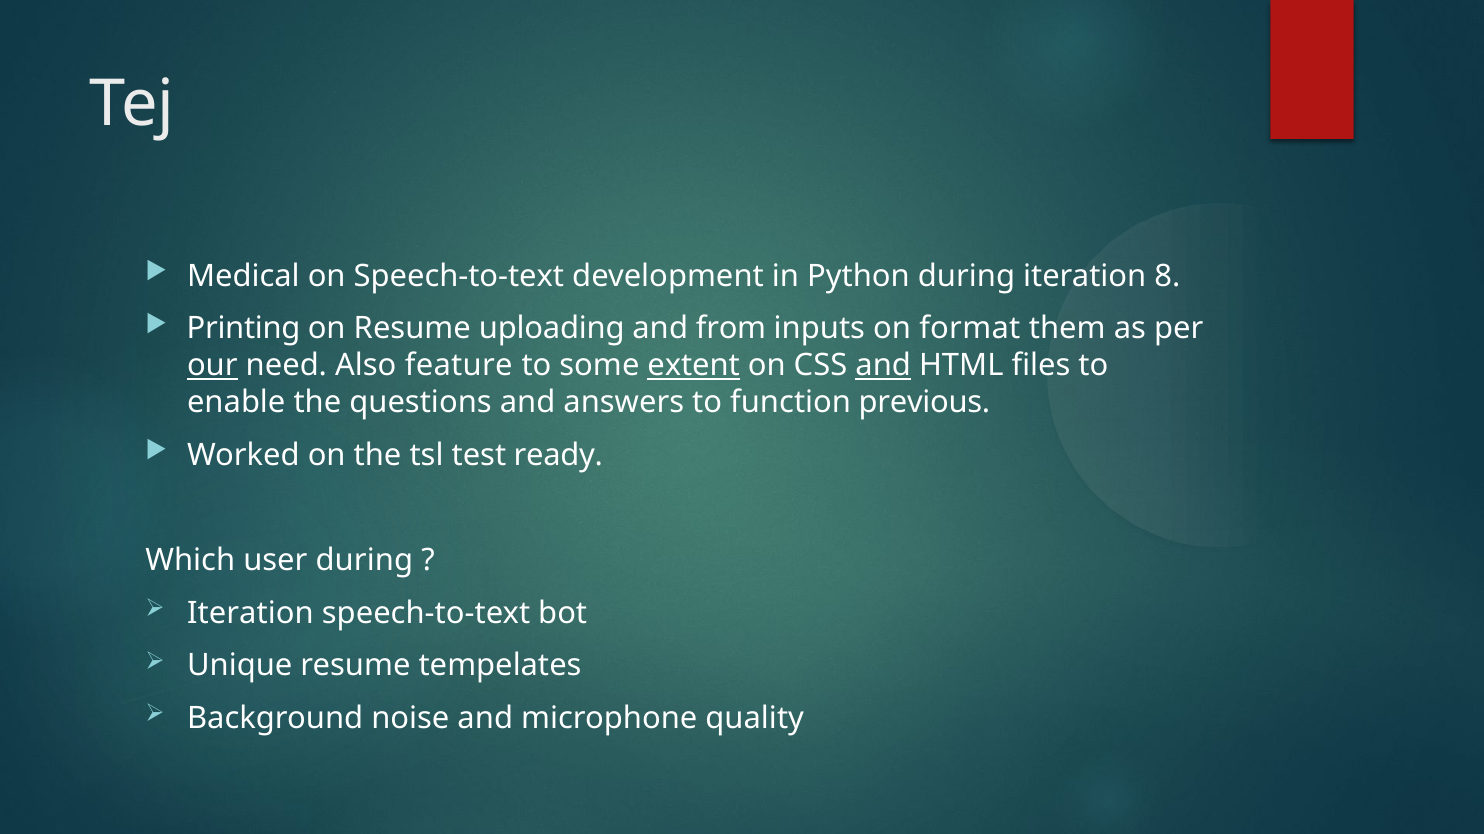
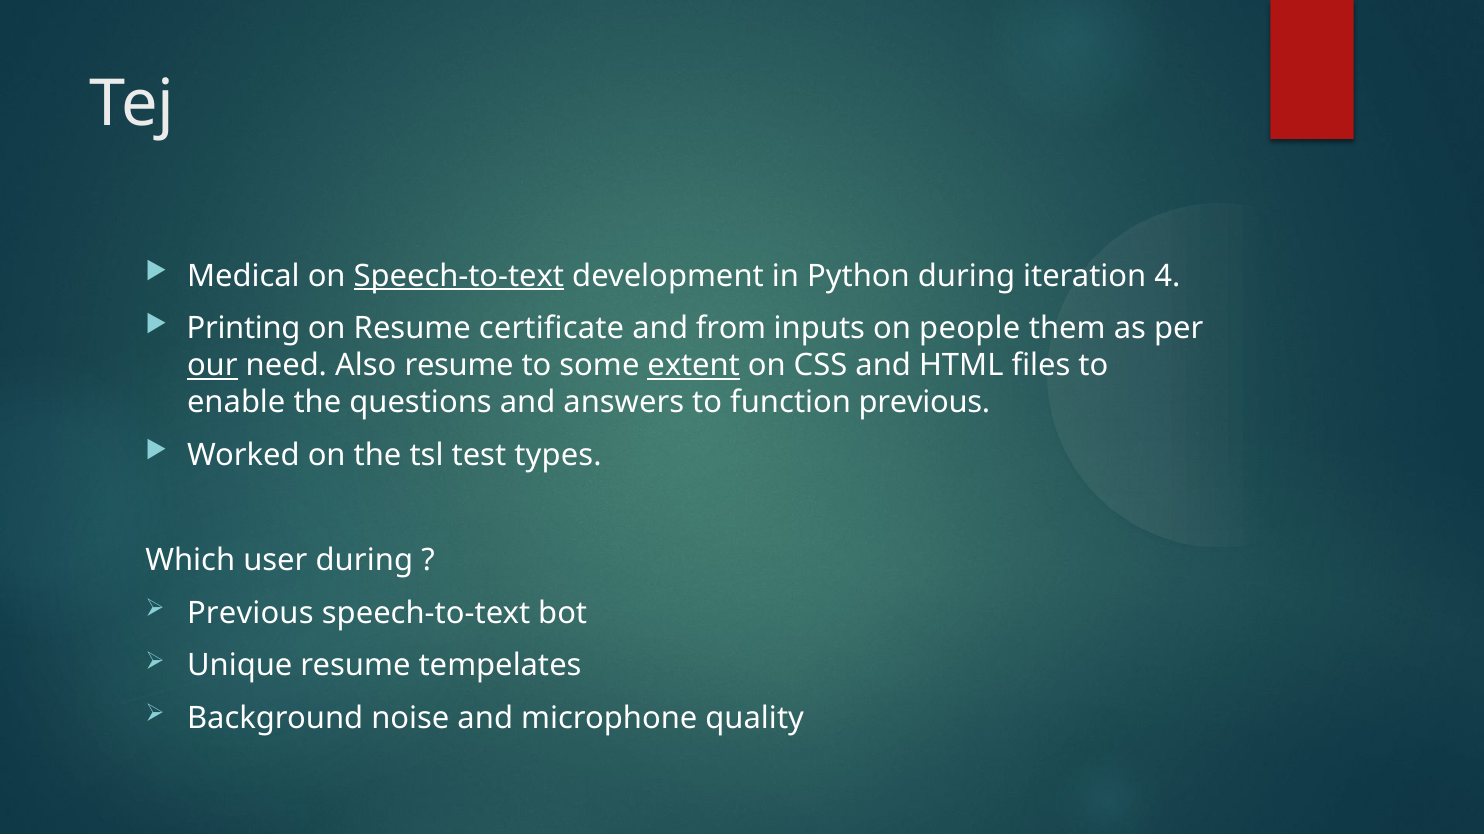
Speech-to-text underline: none -> present (459, 276)
8: 8 -> 4 (1167, 276)
uploading: uploading -> certificate (552, 329)
format: format -> people (970, 329)
Also feature: feature -> resume (459, 366)
and underline: present -> none (883, 366)
ready: ready -> types (558, 456)
Iteration: Iteration -> Previous (250, 614)
